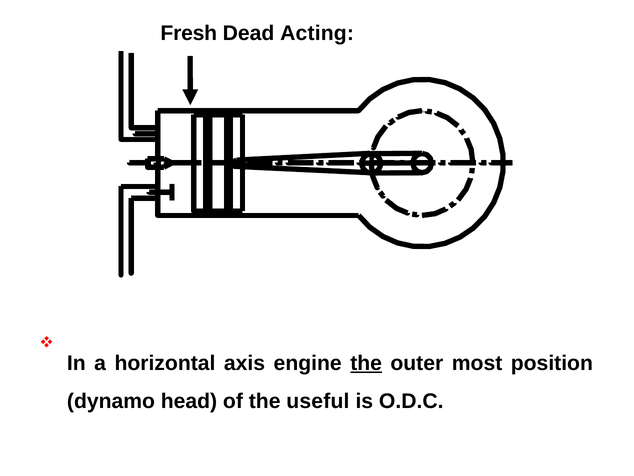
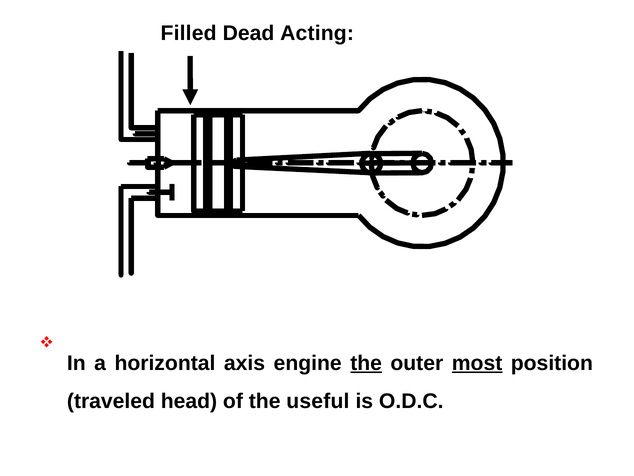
Fresh: Fresh -> Filled (189, 33)
most underline: none -> present (477, 363)
dynamo: dynamo -> traveled (111, 401)
